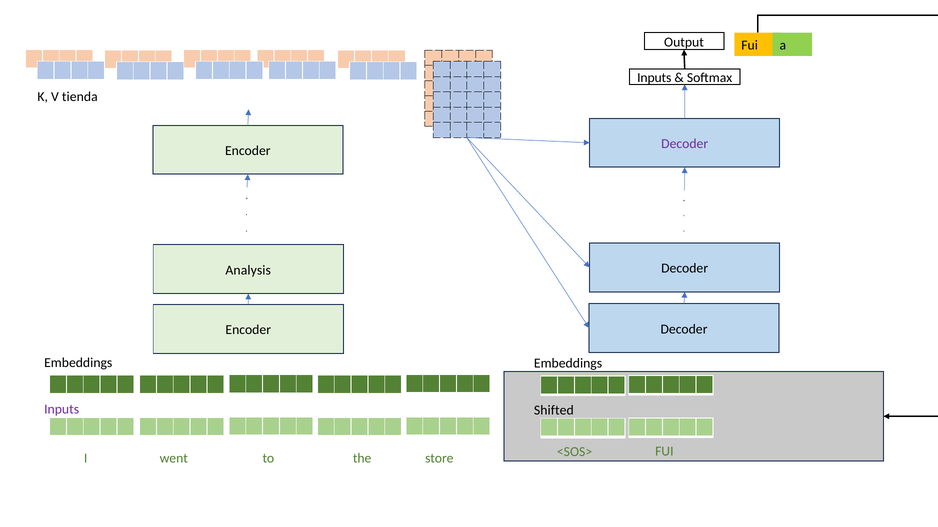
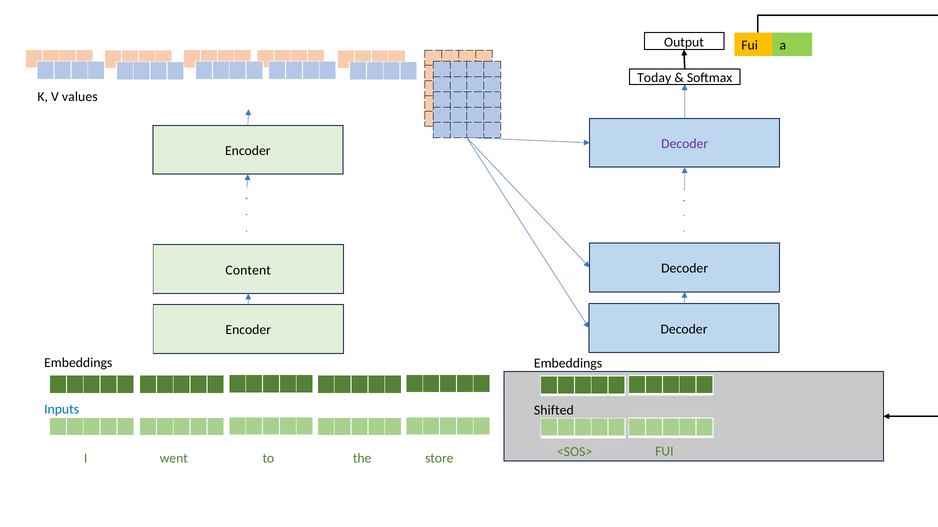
Inputs: Inputs -> Today (654, 78)
tienda: tienda -> values (80, 97)
Analysis: Analysis -> Content (248, 270)
Inputs colour: purple -> blue (62, 410)
